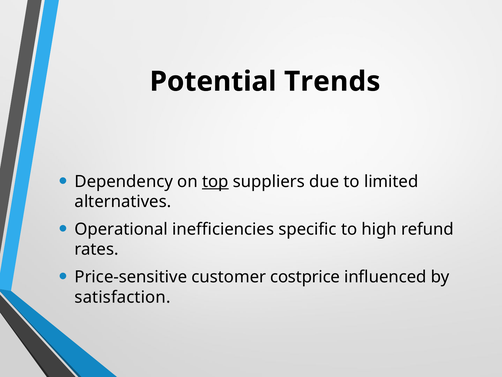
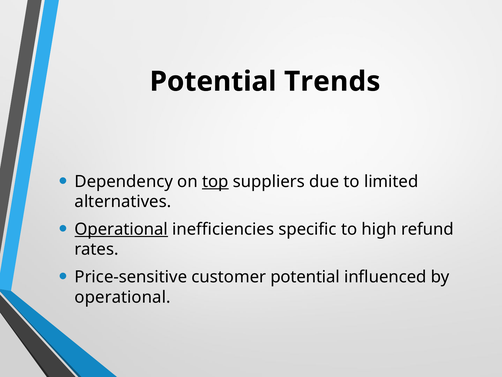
Operational underline: none -> present (121, 229)
customer costprice: costprice -> potential (305, 277)
satisfaction: satisfaction -> operational (123, 297)
